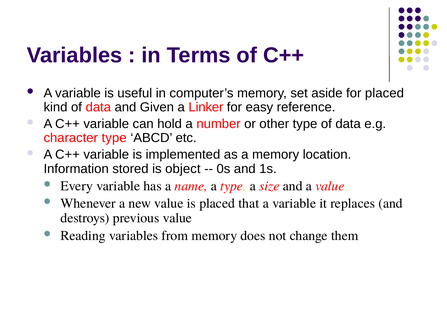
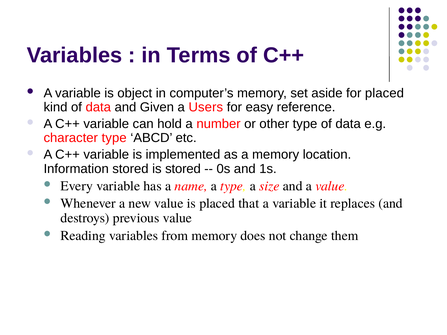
useful: useful -> object (135, 93)
Linker: Linker -> Users (206, 107)
is object: object -> stored (183, 169)
